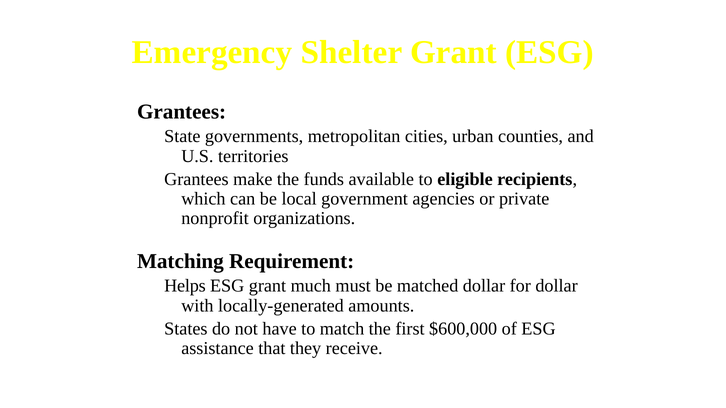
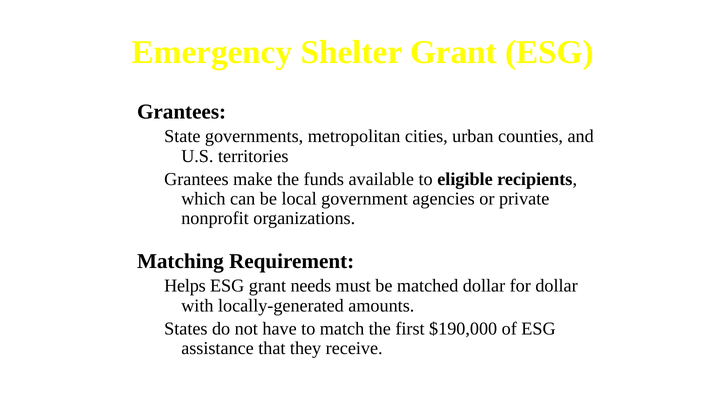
much: much -> needs (311, 286)
$600,000: $600,000 -> $190,000 (463, 329)
